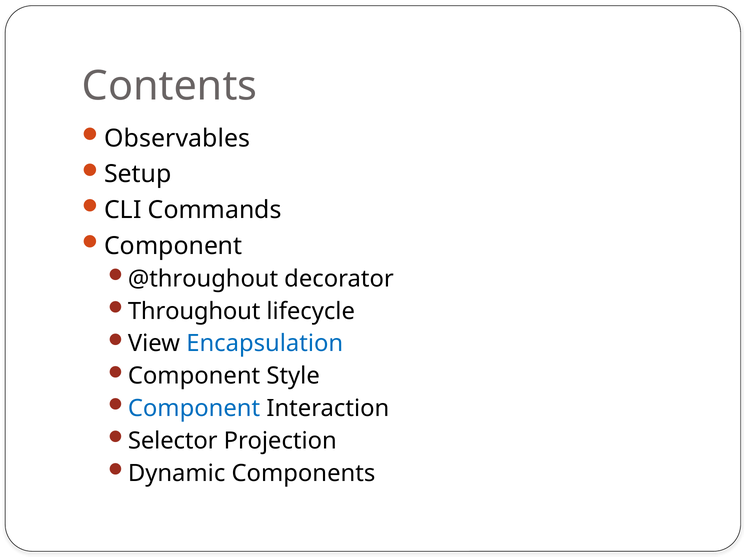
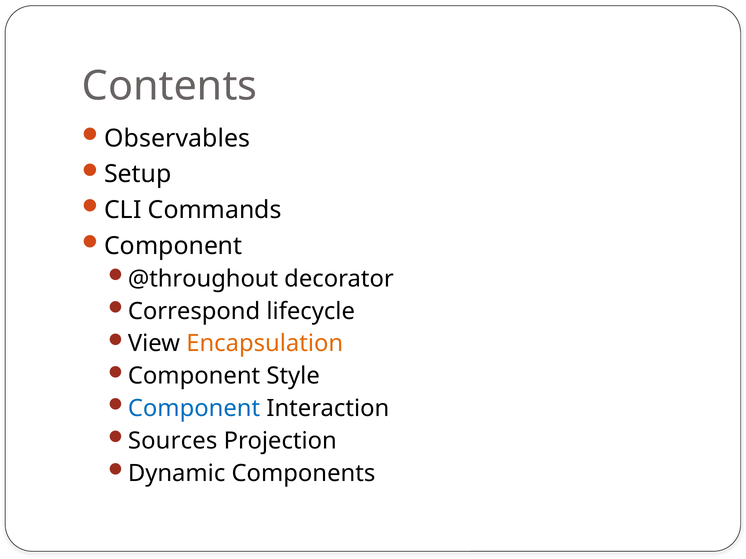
Throughout: Throughout -> Correspond (194, 311)
Encapsulation colour: blue -> orange (265, 344)
Selector: Selector -> Sources (173, 441)
